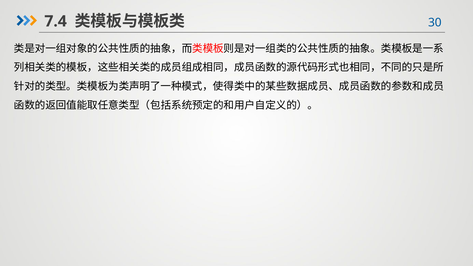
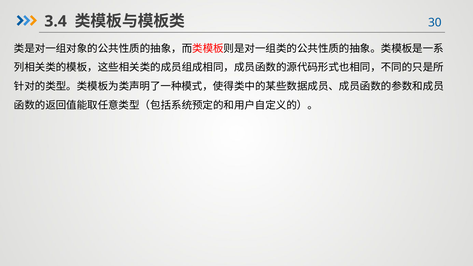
7.4: 7.4 -> 3.4 (56, 21)
